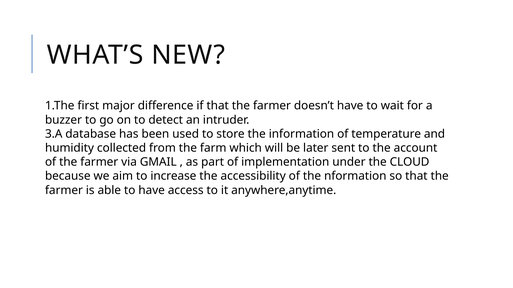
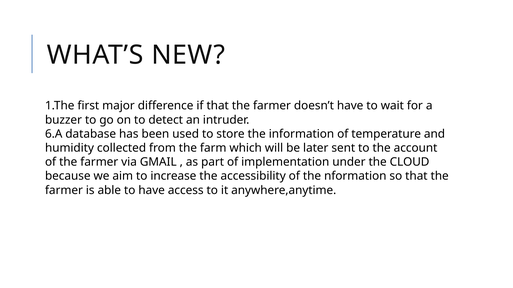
3.A: 3.A -> 6.A (54, 134)
